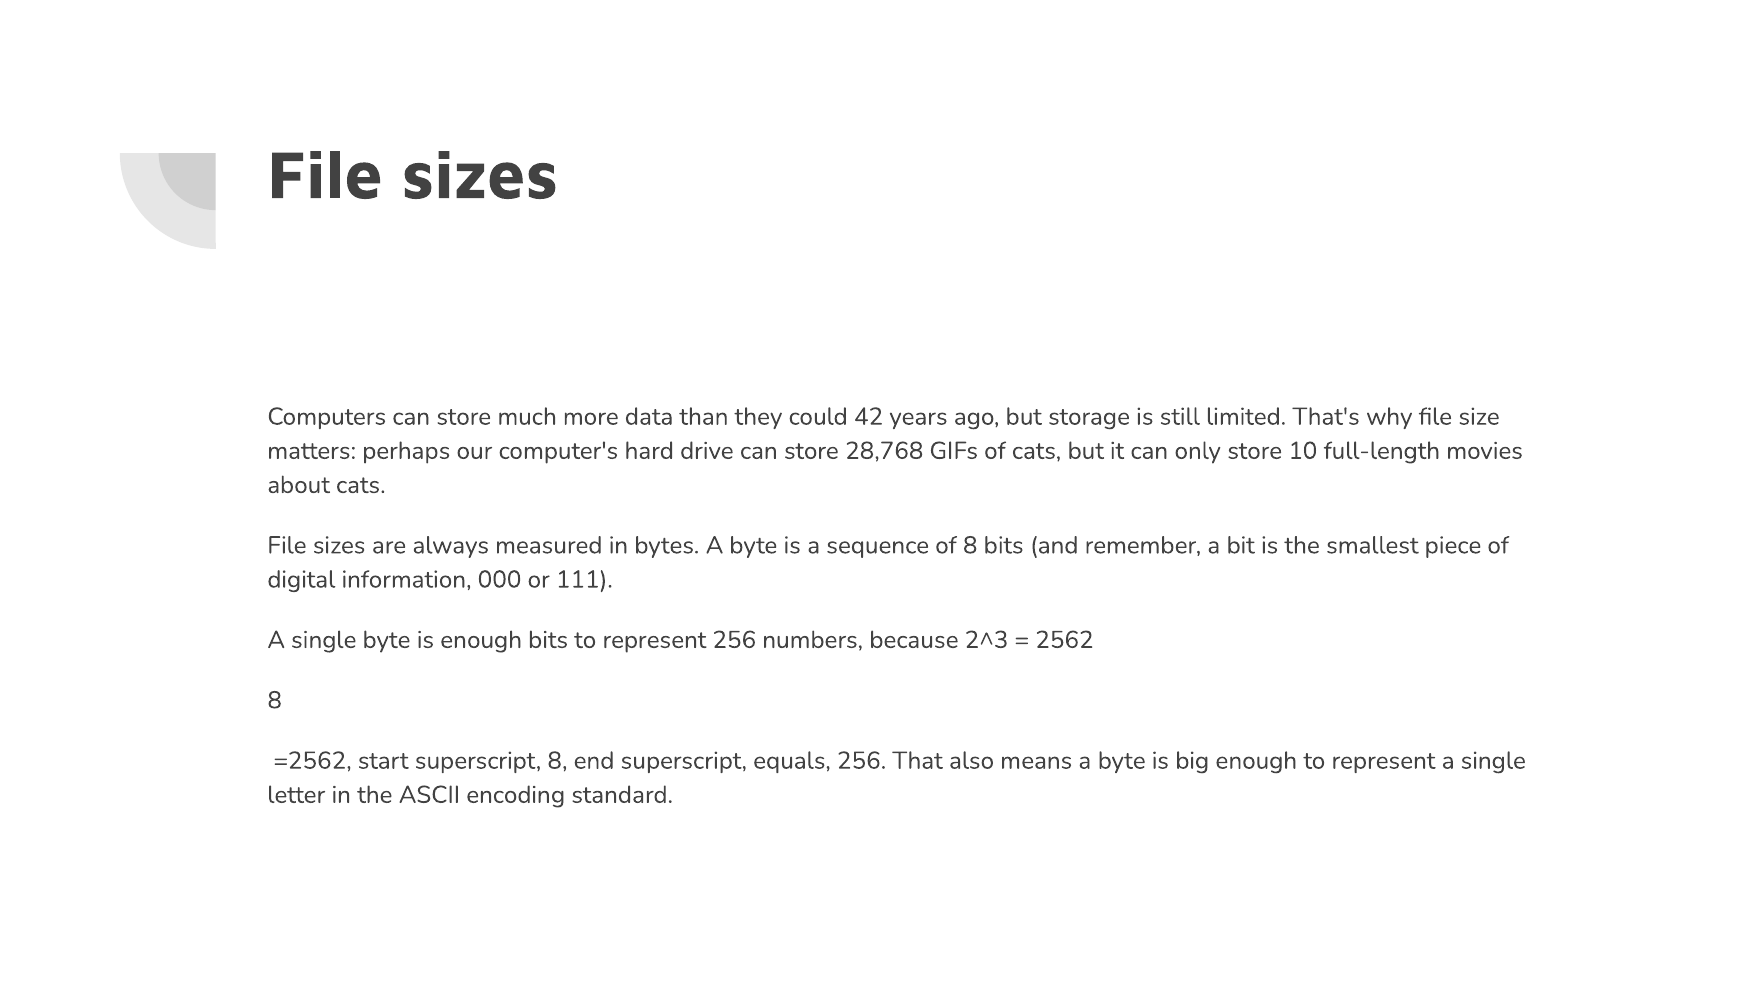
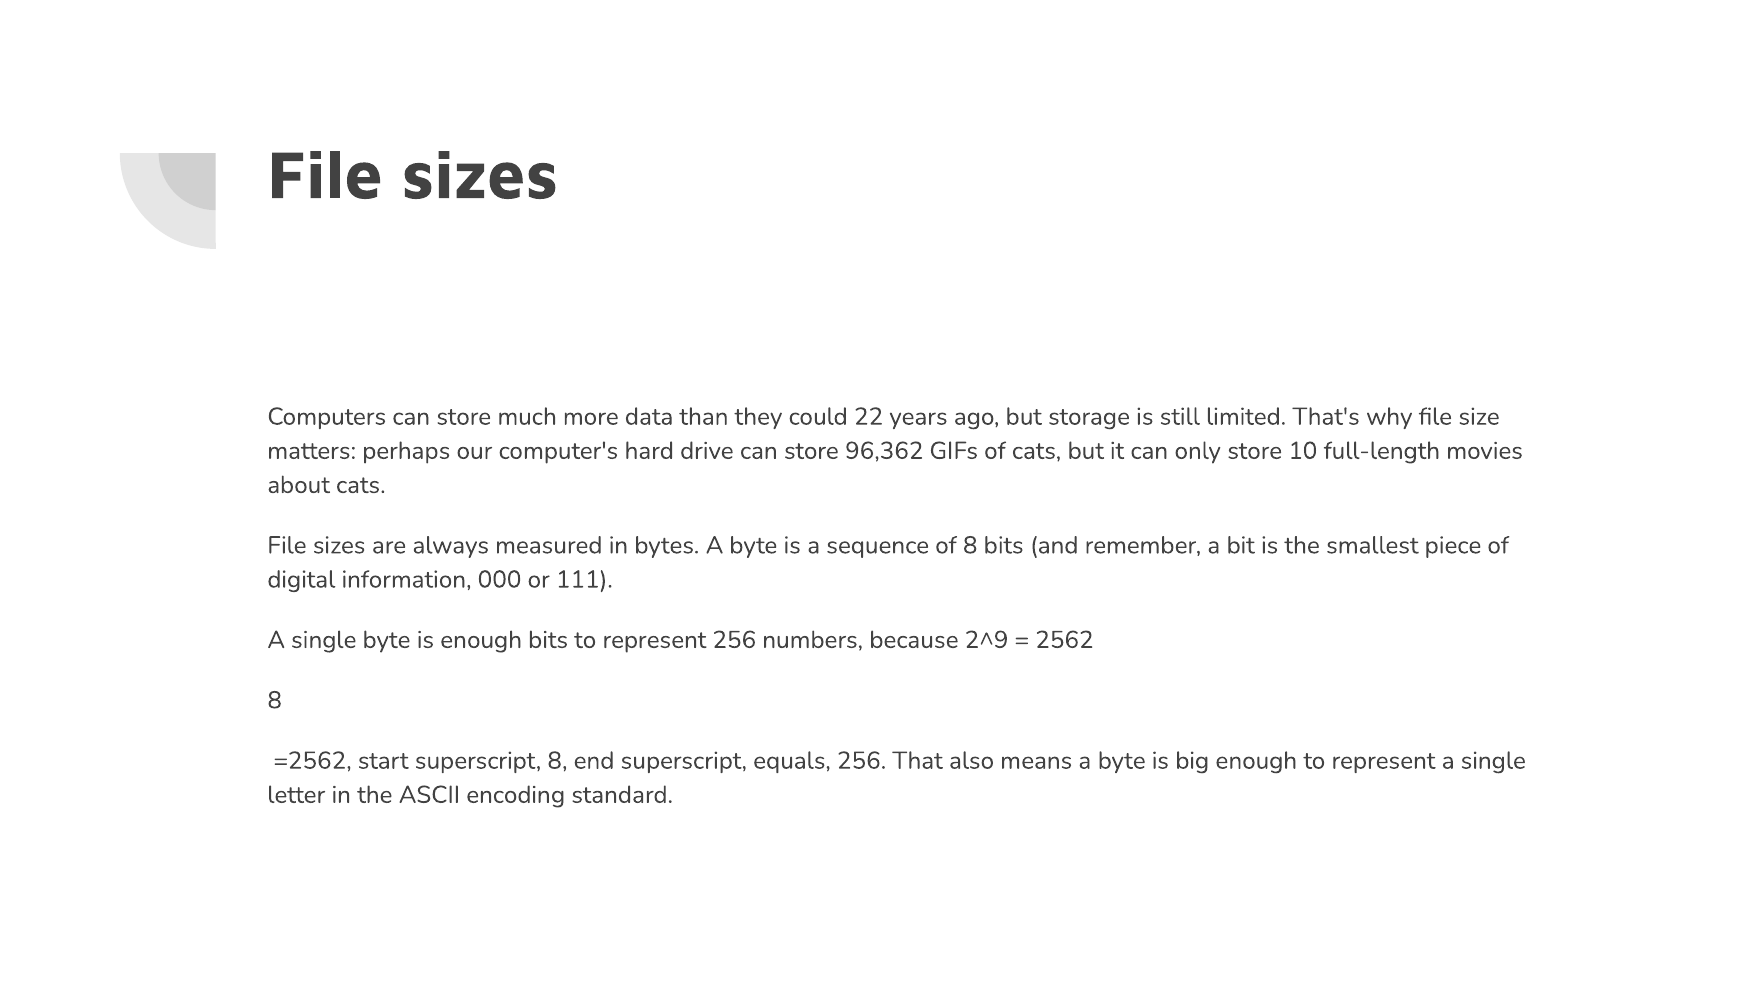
42: 42 -> 22 (869, 416)
28,768: 28,768 -> 96,362 (884, 451)
2^3: 2^3 -> 2^9 (987, 640)
